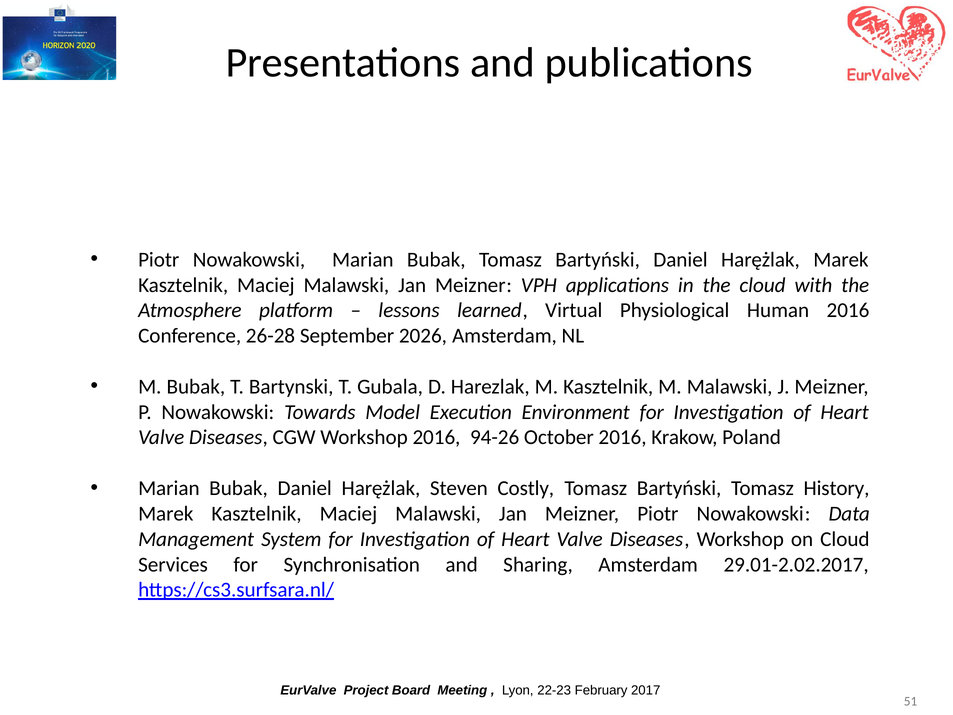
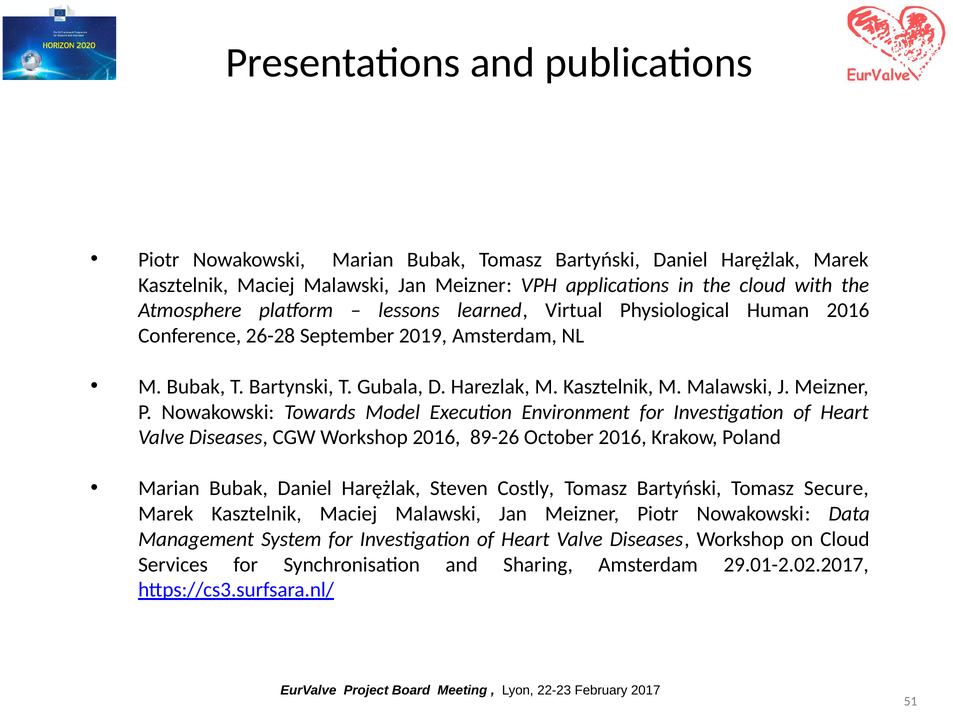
2026: 2026 -> 2019 (423, 336)
94-26: 94-26 -> 89-26 (495, 437)
History: History -> Secure (836, 488)
